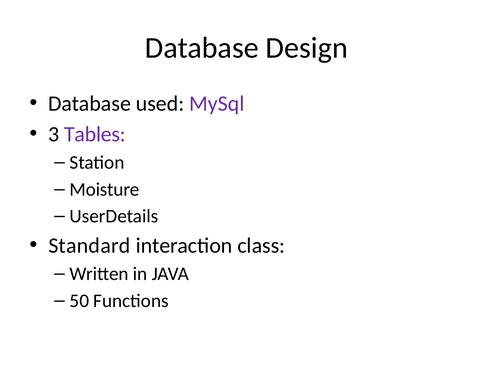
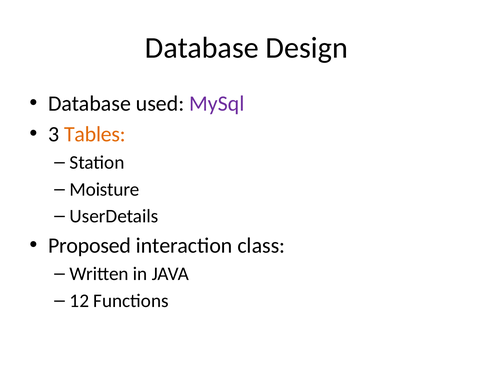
Tables colour: purple -> orange (95, 134)
Standard: Standard -> Proposed (90, 245)
50: 50 -> 12 (79, 301)
